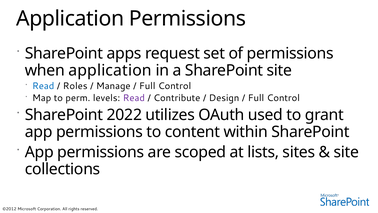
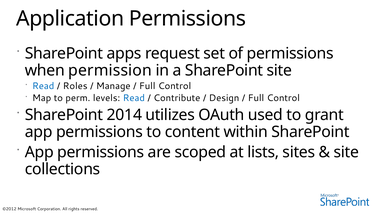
when application: application -> permission (110, 70)
Read colour: purple -> blue (134, 98)
2022: 2022 -> 2014 (124, 115)
